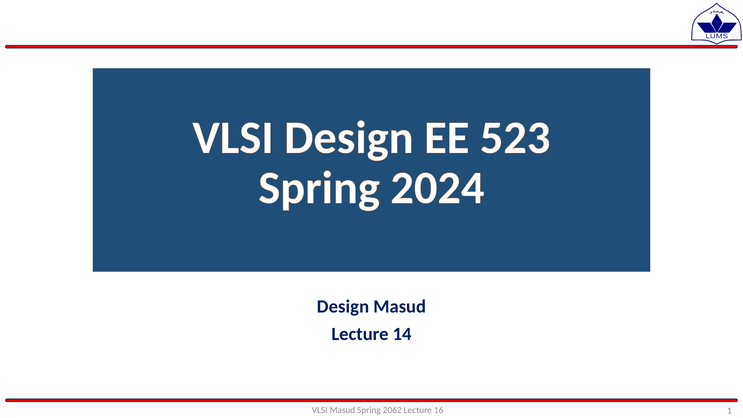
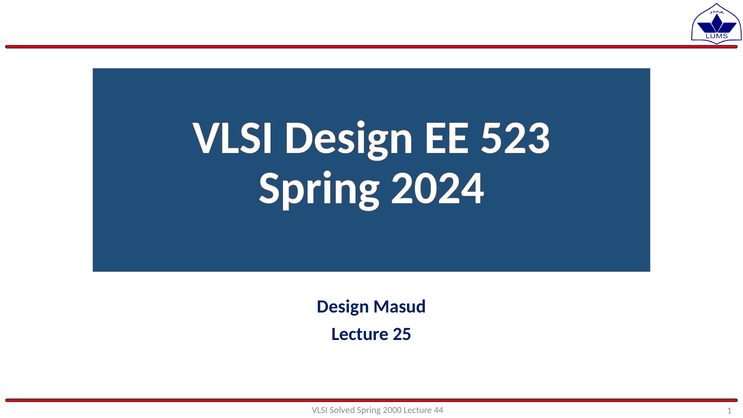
14: 14 -> 25 (402, 334)
VLSI Masud: Masud -> Solved (342, 410)
2062: 2062 -> 2000 (392, 410)
16: 16 -> 44 (439, 410)
